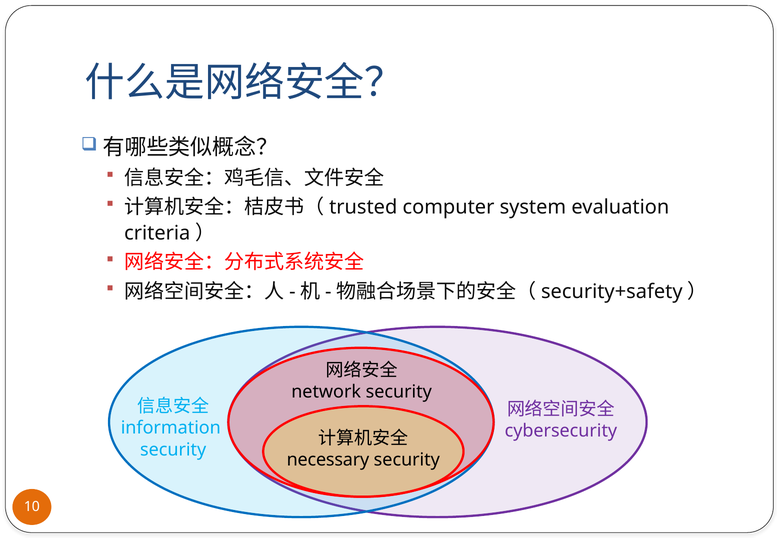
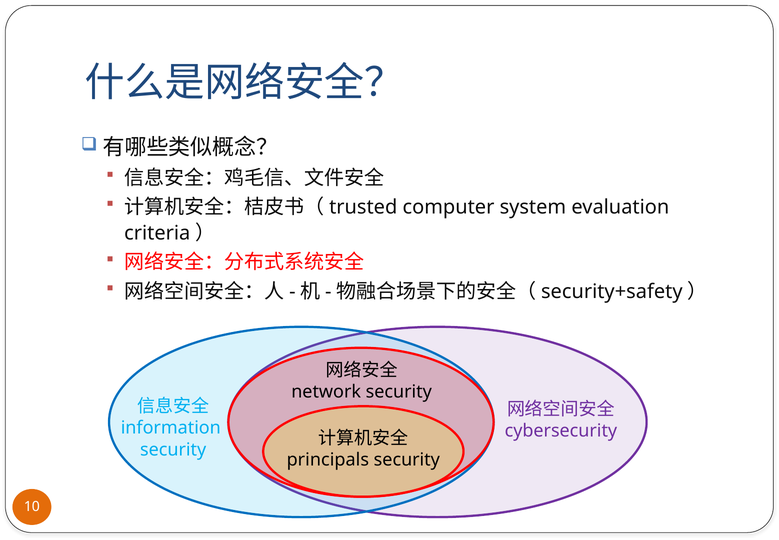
necessary: necessary -> principals (328, 459)
